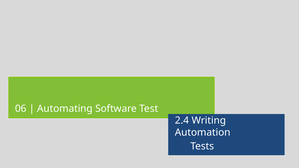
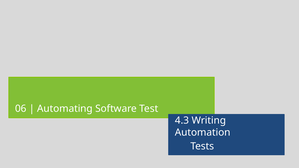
2.4: 2.4 -> 4.3 (182, 121)
